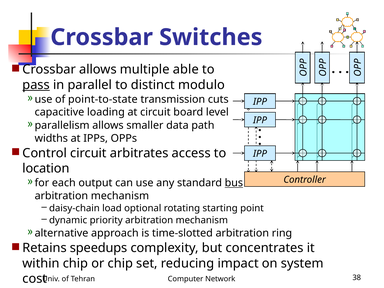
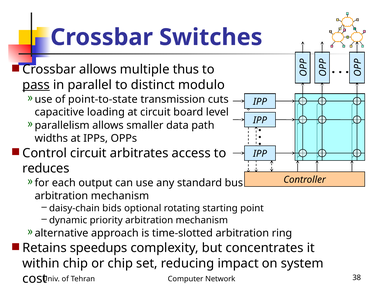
able: able -> thus (186, 69)
location: location -> reduces (46, 168)
bus underline: present -> none (234, 183)
load: load -> bids (112, 208)
